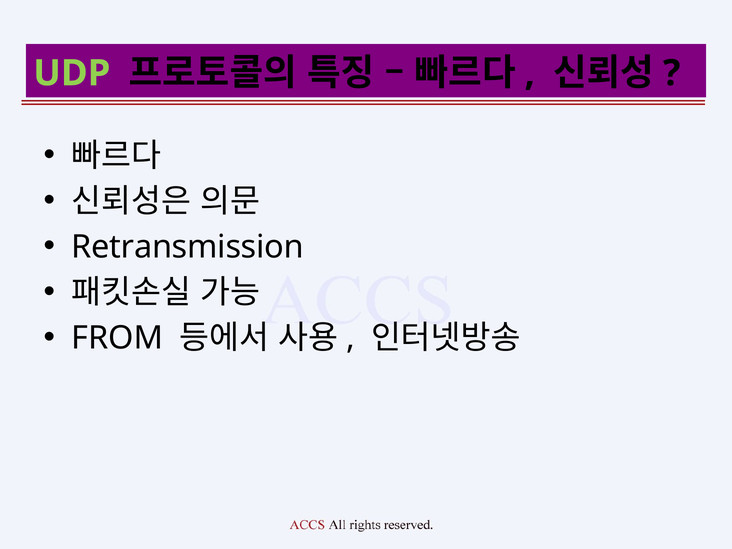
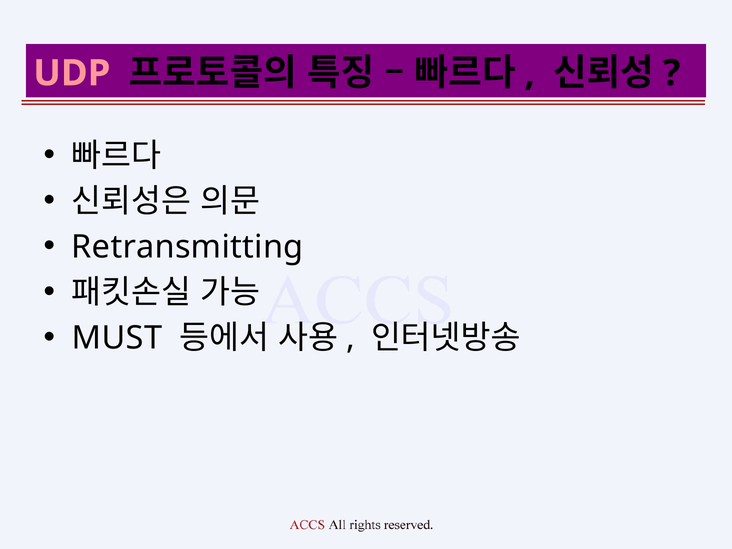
UDP colour: light green -> pink (72, 73)
Retransmission: Retransmission -> Retransmitting (187, 247)
FROM: FROM -> MUST (117, 338)
